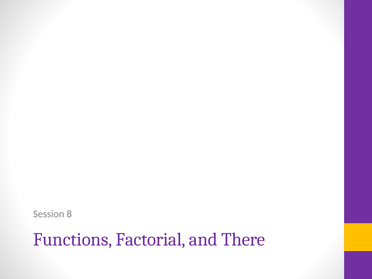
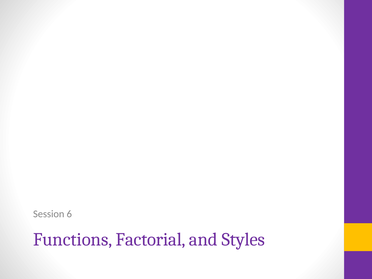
8: 8 -> 6 (69, 214)
There: There -> Styles (243, 239)
